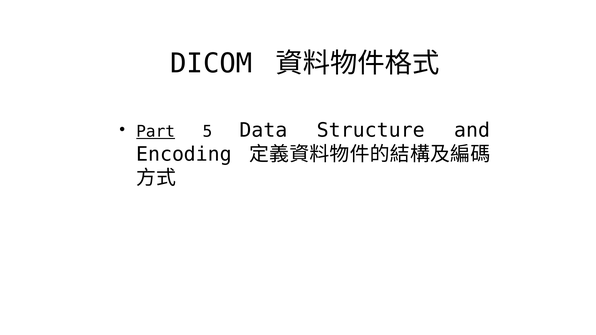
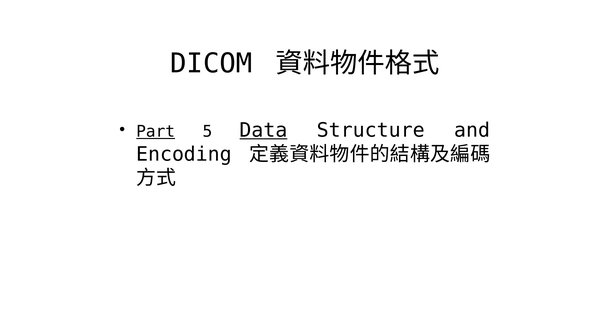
Data underline: none -> present (263, 130)
